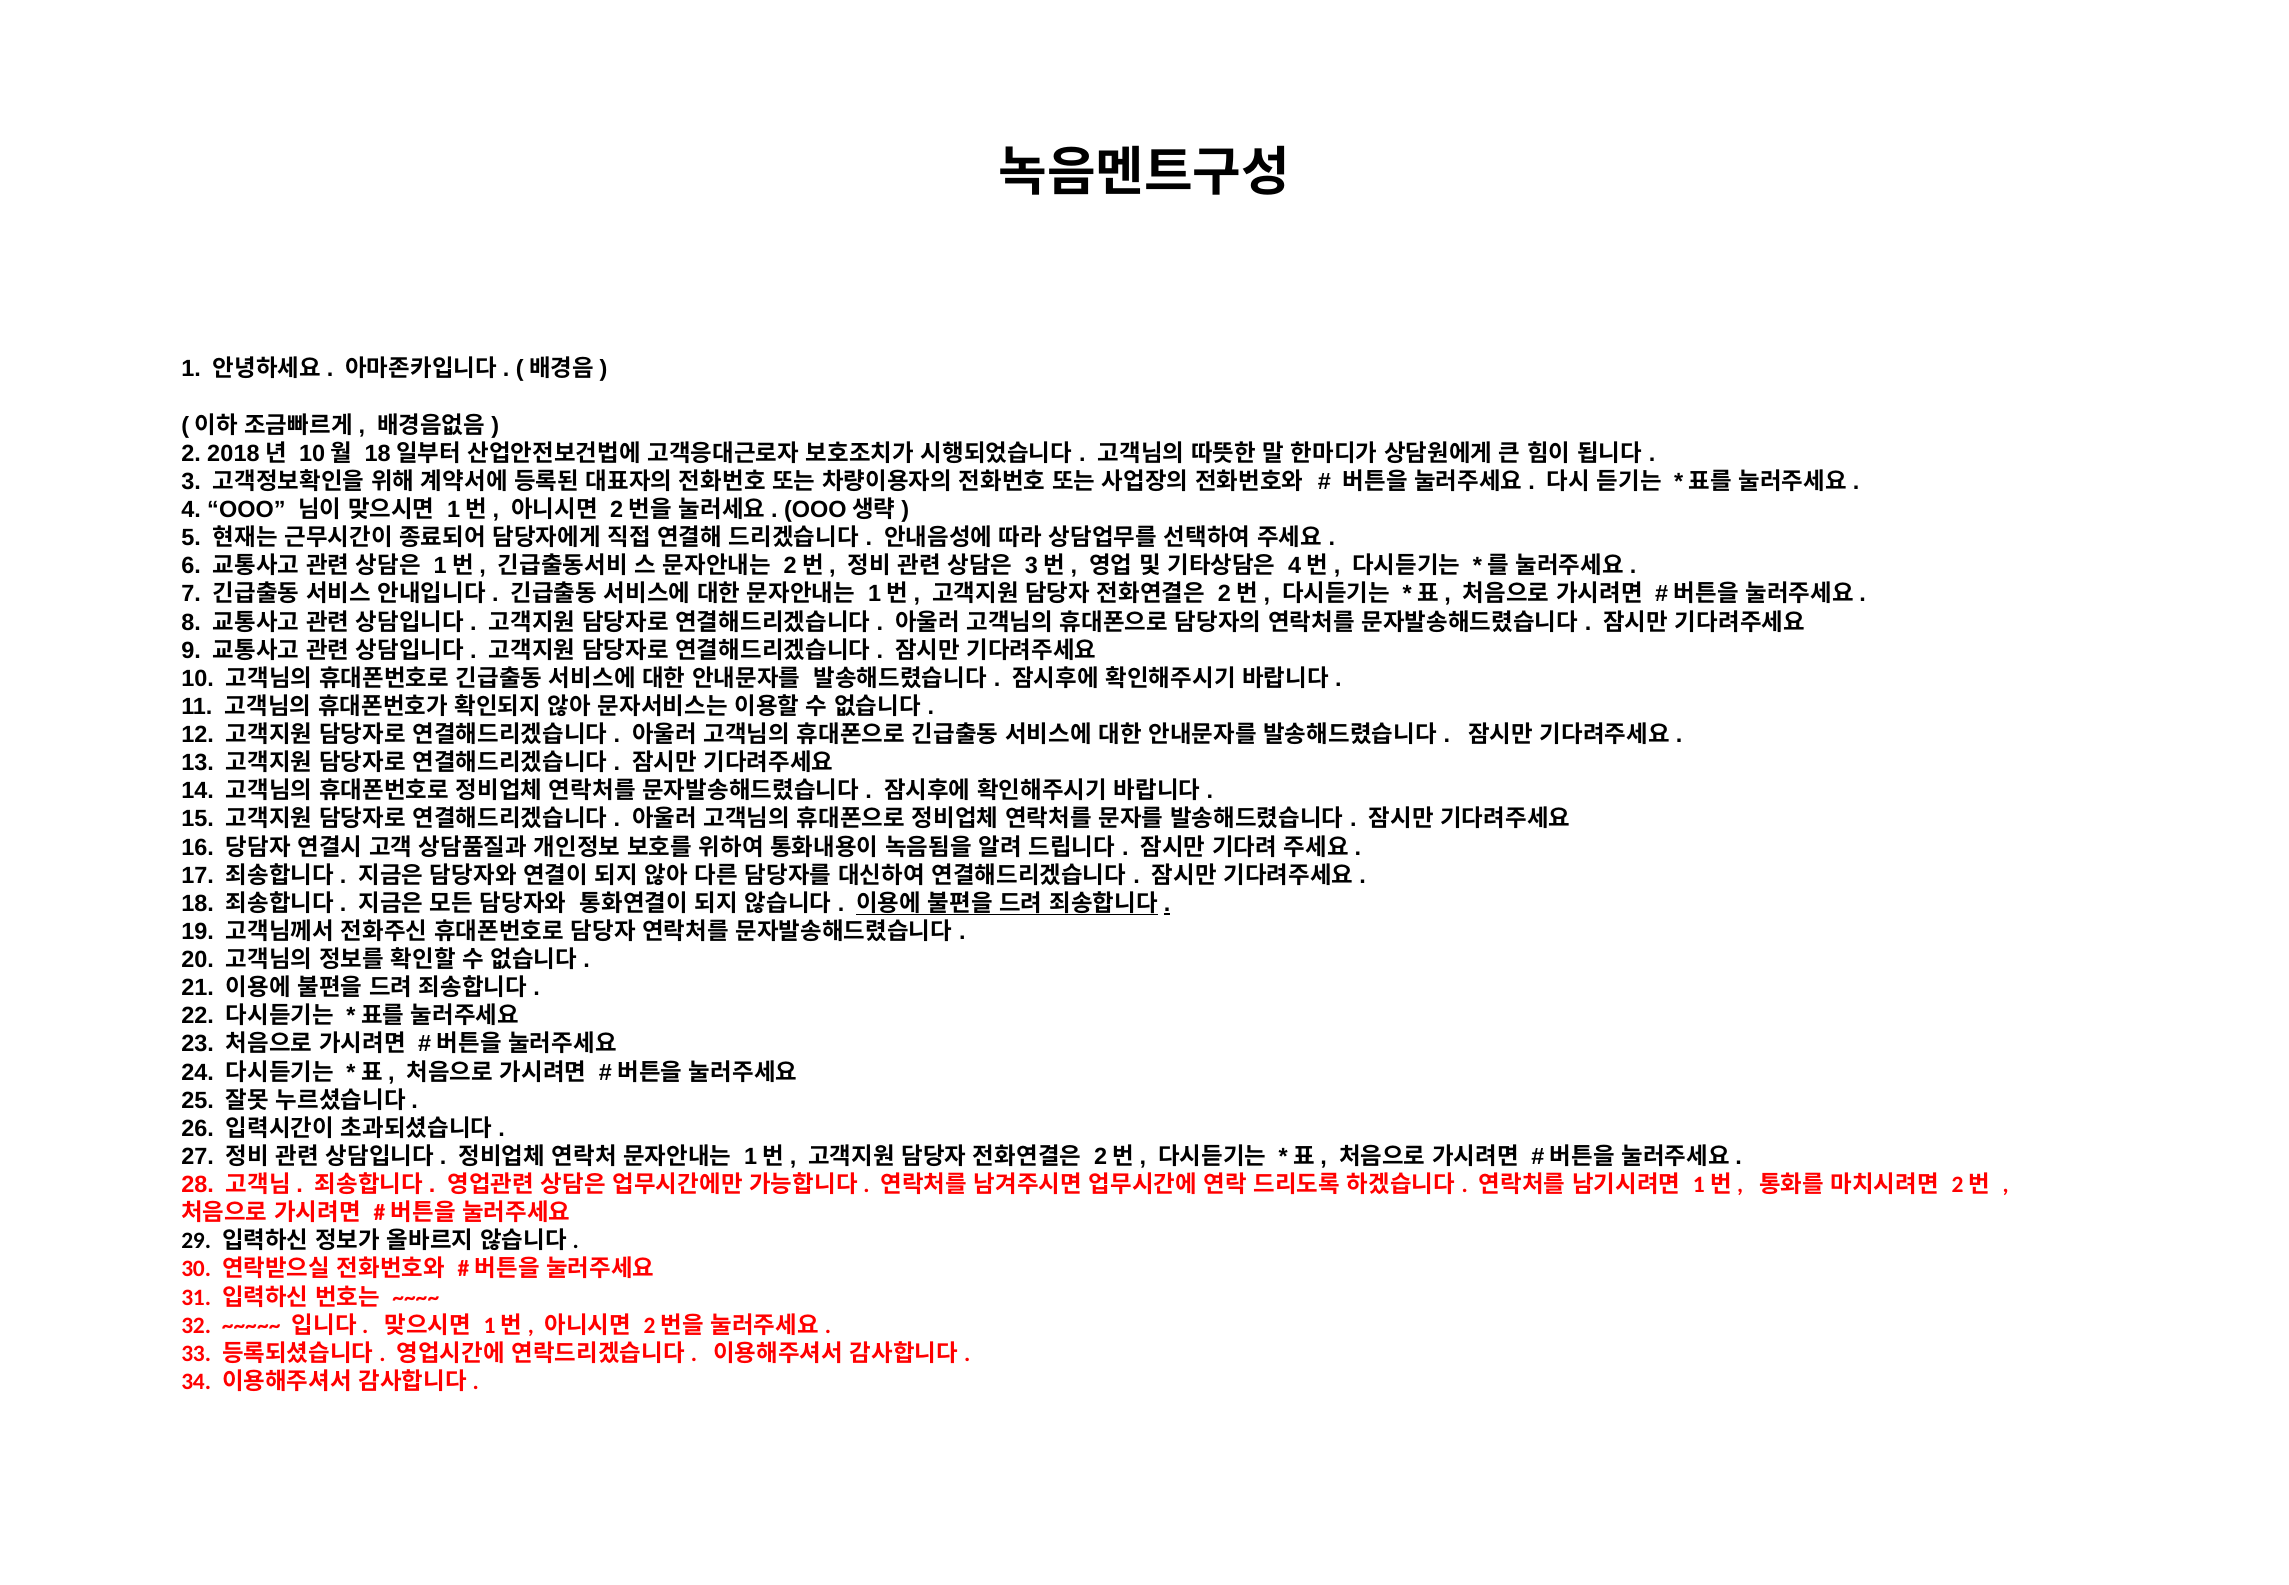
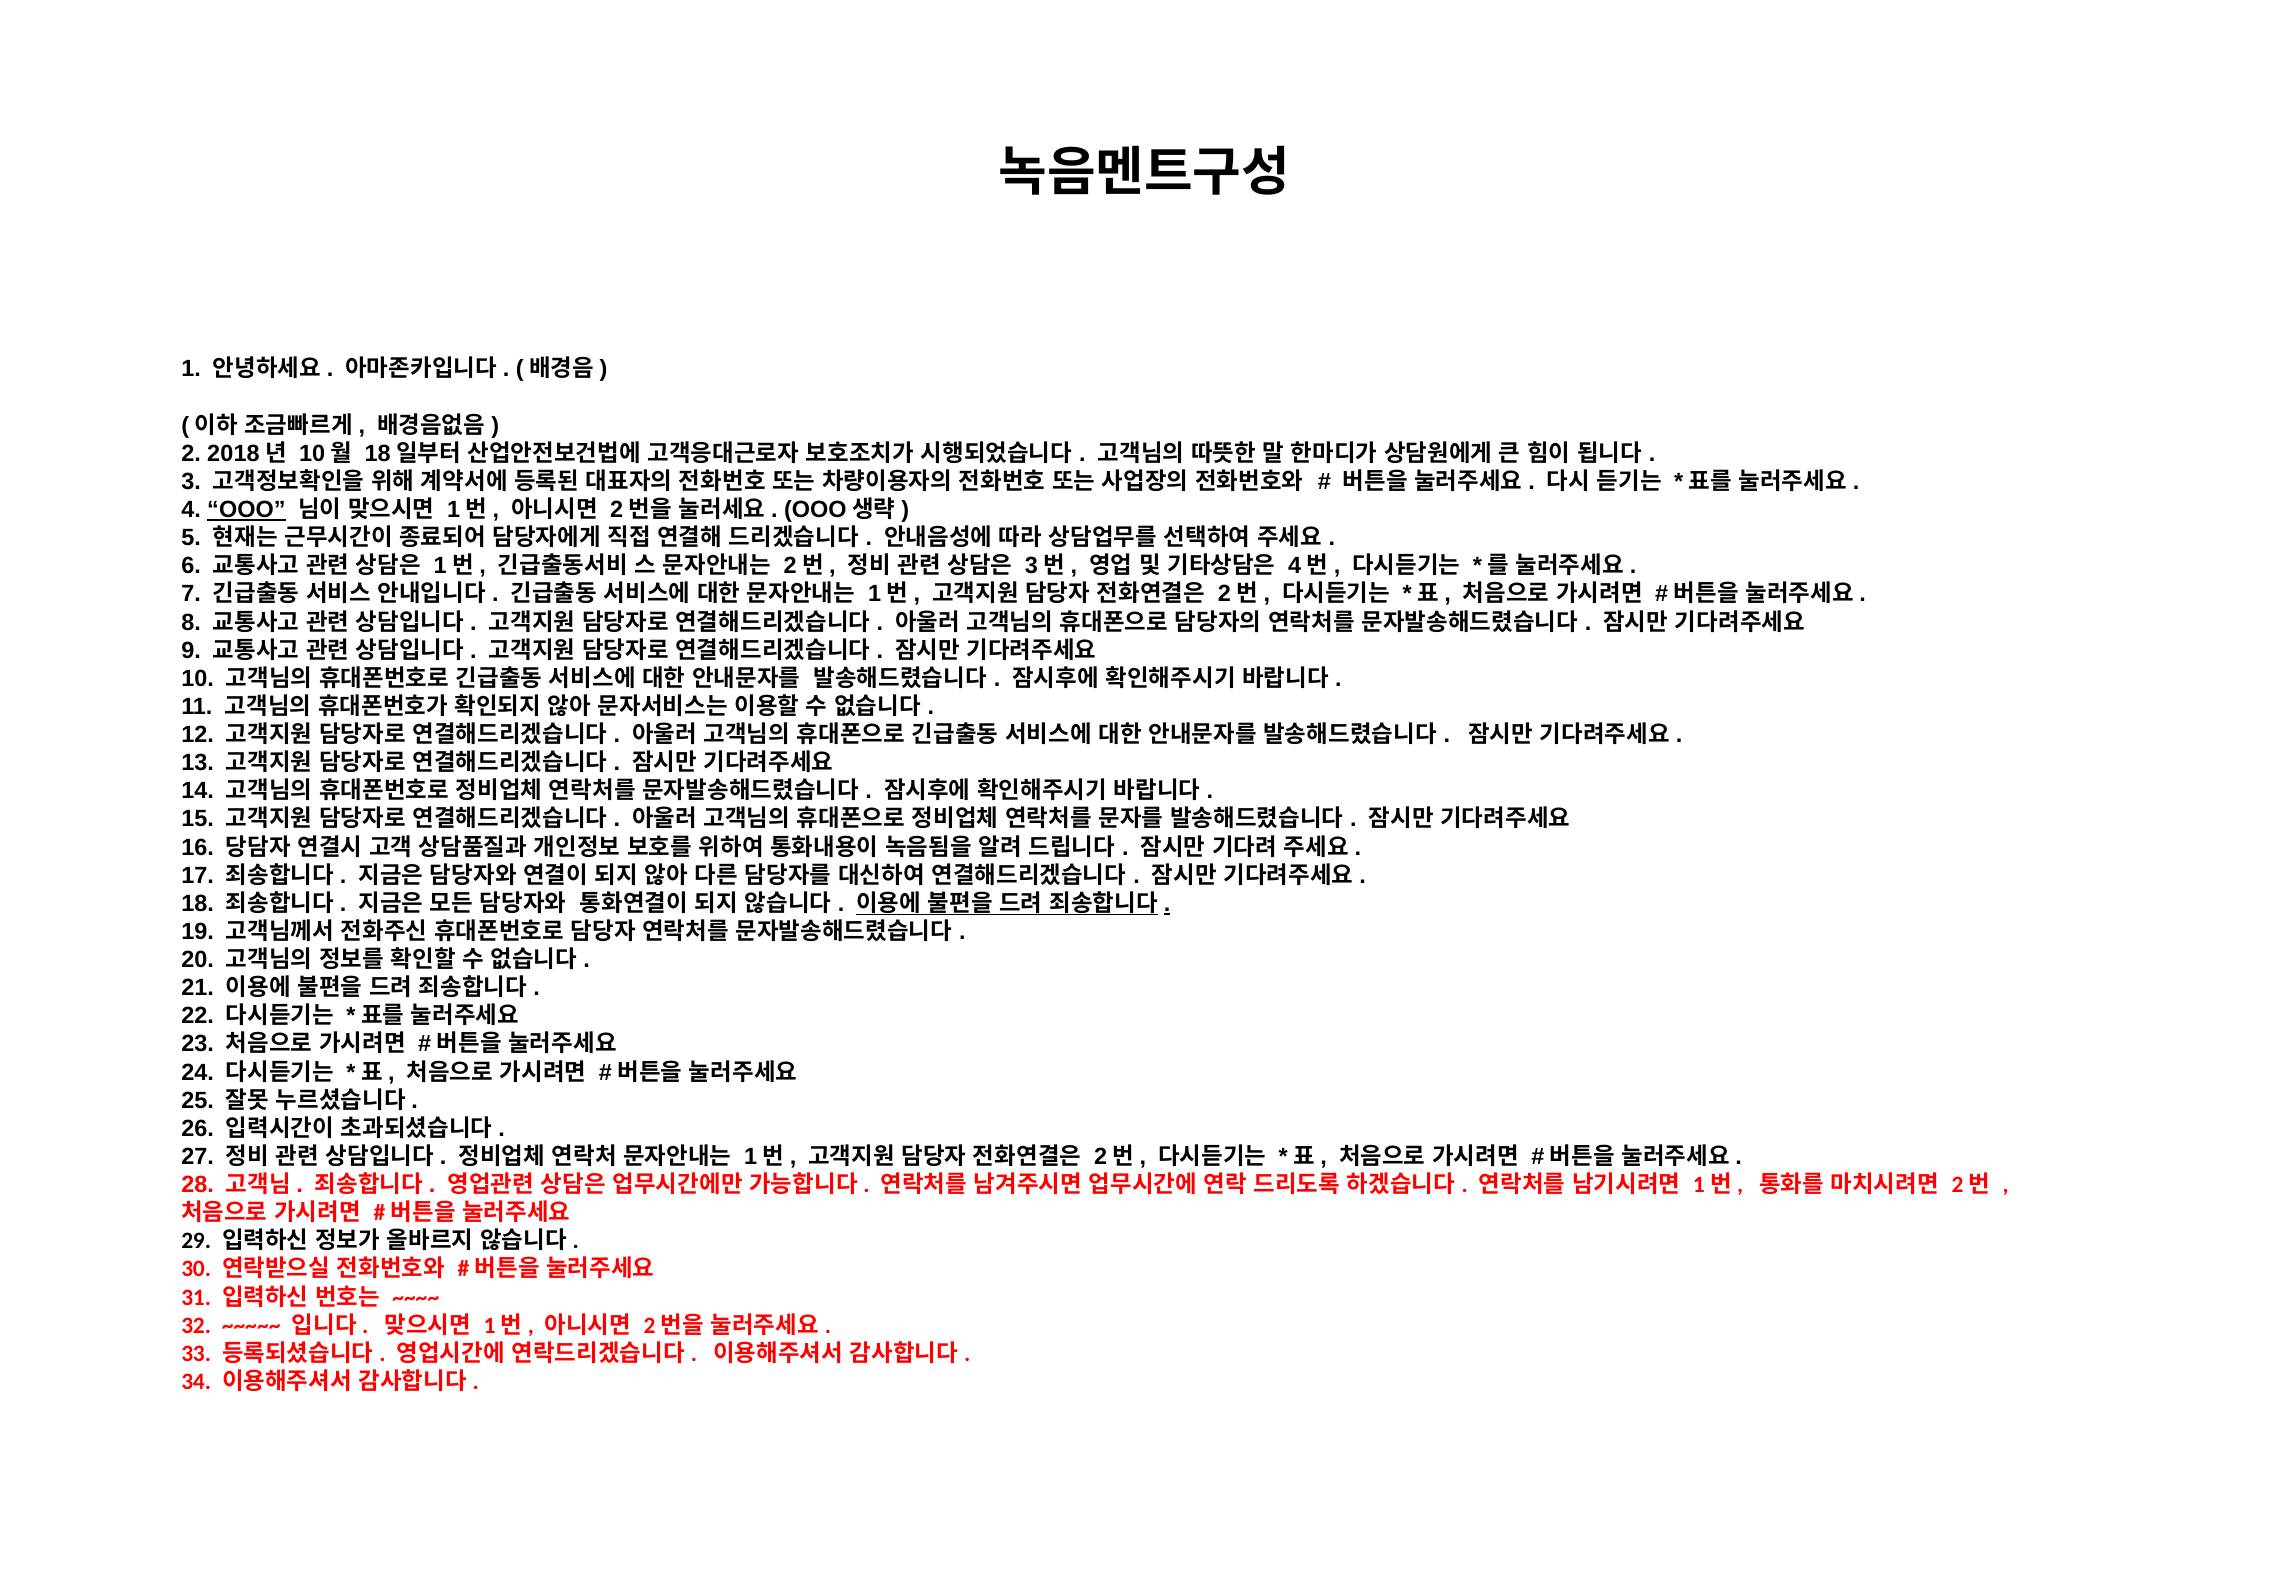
OOO underline: none -> present (246, 510)
